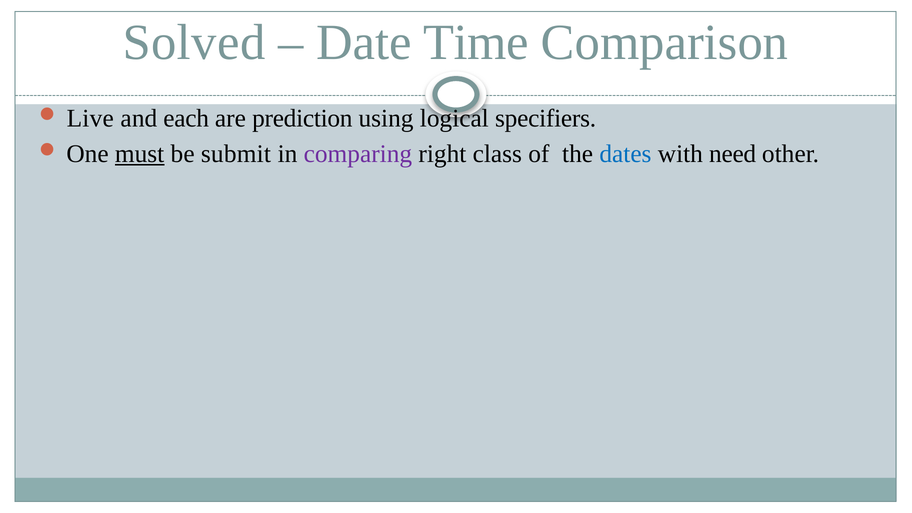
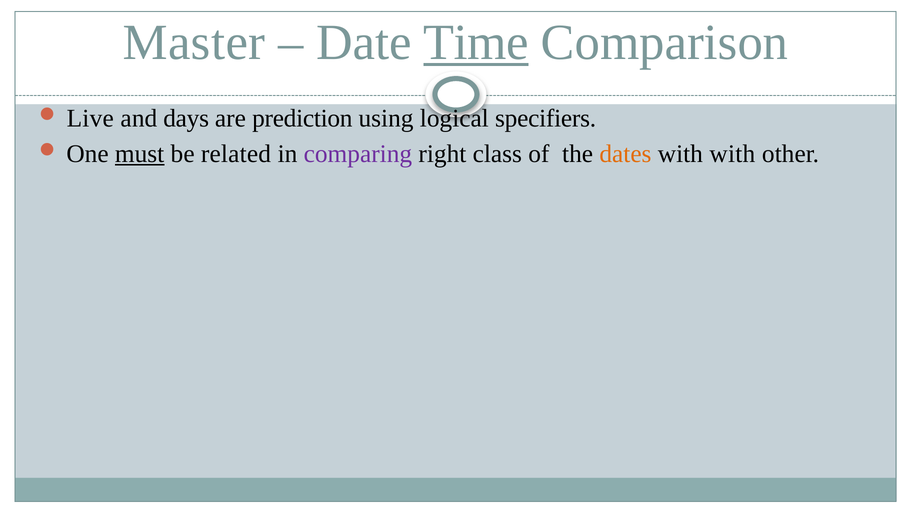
Solved: Solved -> Master (194, 42)
Time underline: none -> present (476, 42)
each: each -> days (186, 118)
submit: submit -> related (236, 154)
dates colour: blue -> orange (625, 154)
with need: need -> with (732, 154)
